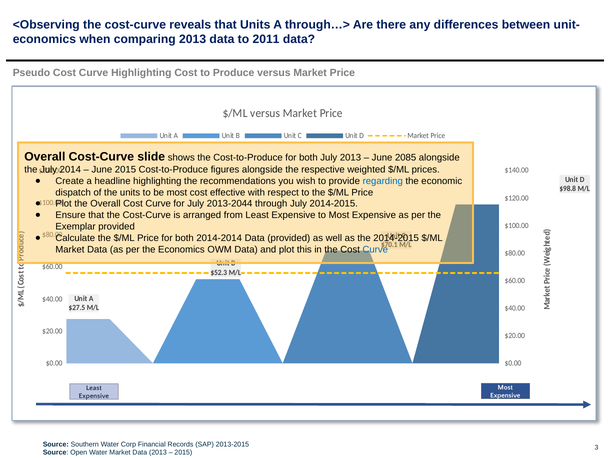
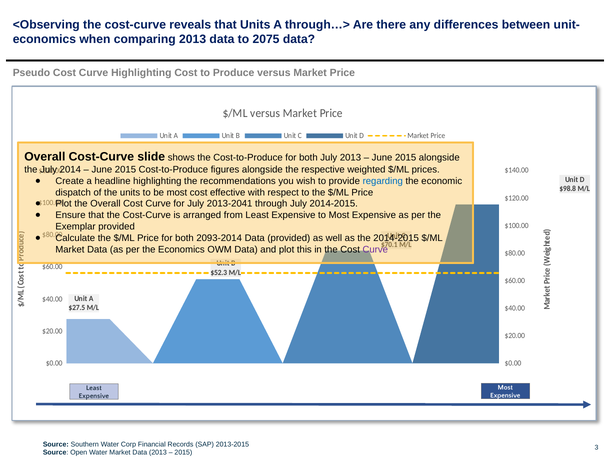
2011: 2011 -> 2075 (266, 39)
2085: 2085 -> 2015 (406, 157)
2013-2044: 2013-2044 -> 2013-2041 (230, 204)
2014-2014: 2014-2014 -> 2093-2014 (219, 238)
Curve colour: blue -> purple (375, 249)
